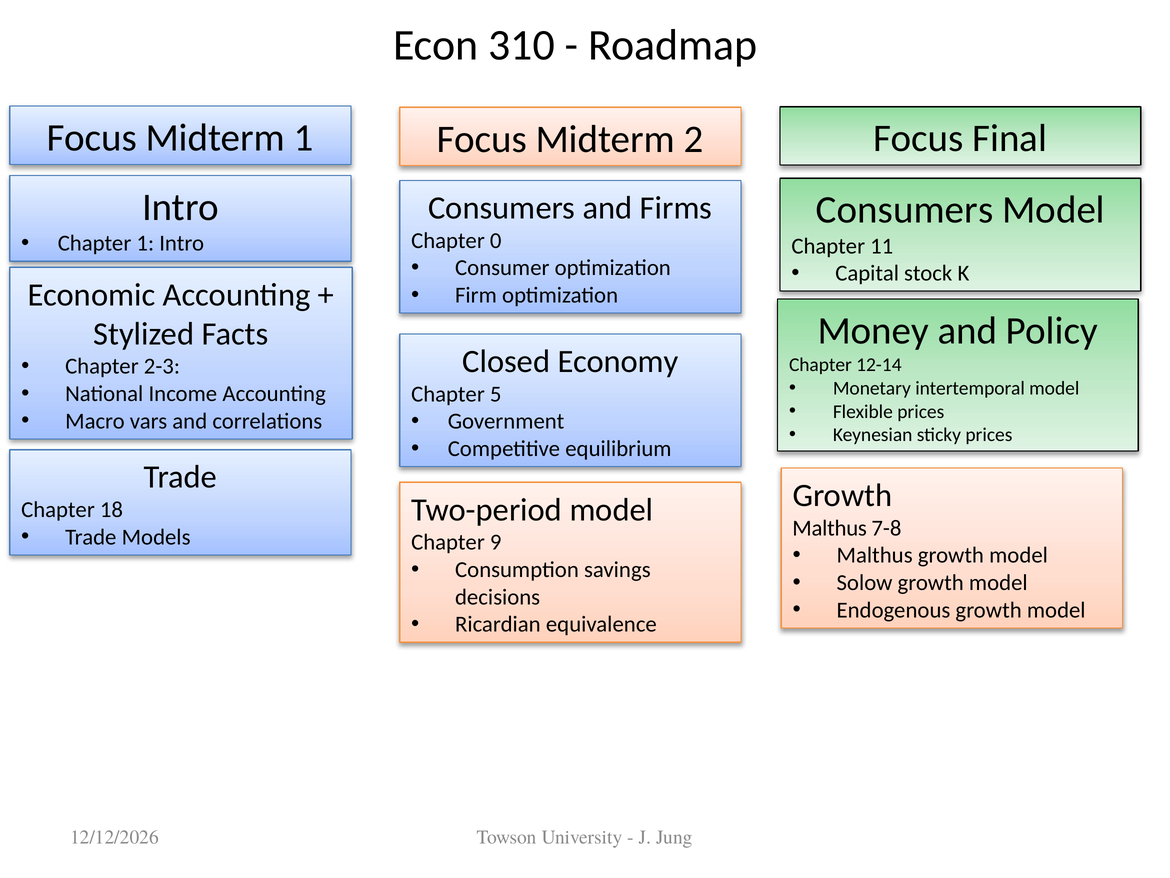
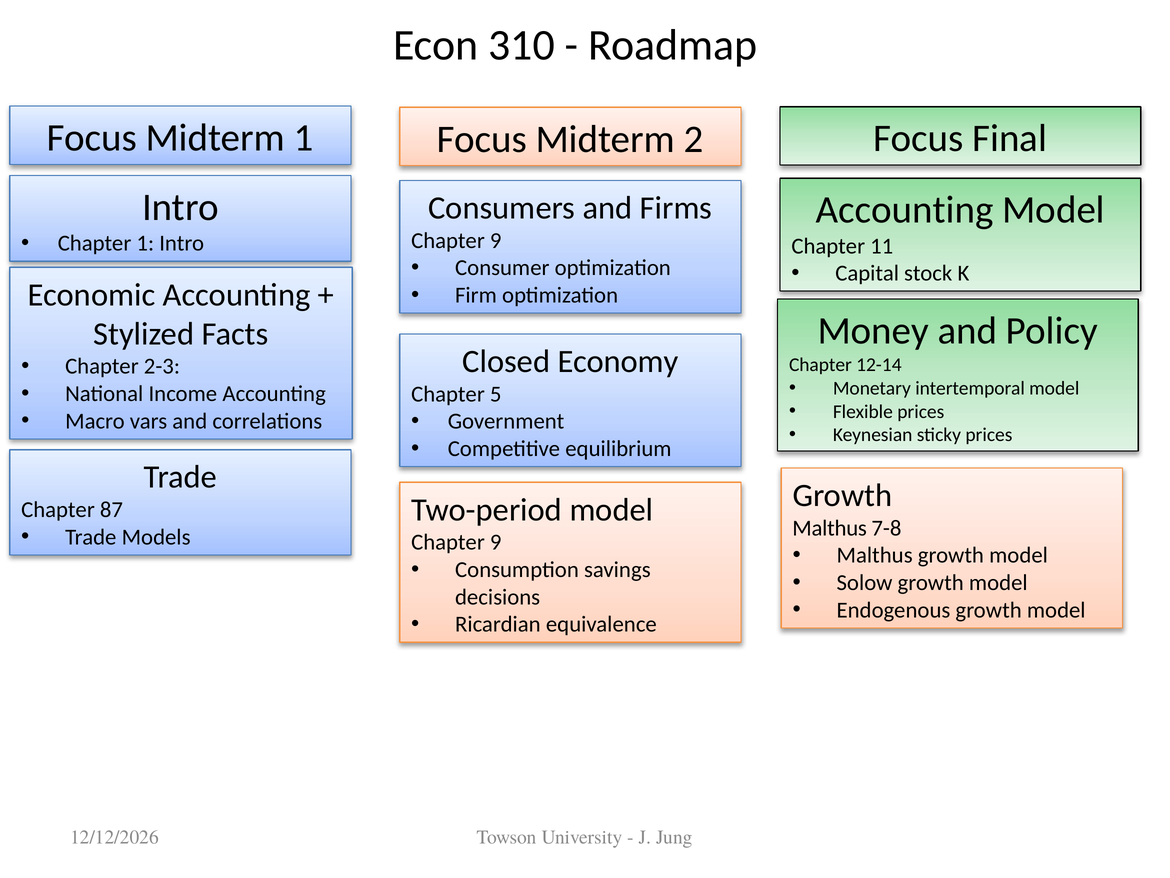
Consumers: Consumers -> Accounting (905, 210)
0: 0 -> 9 (496, 240)
18: 18 -> 87 (111, 509)
